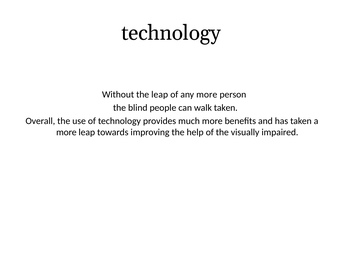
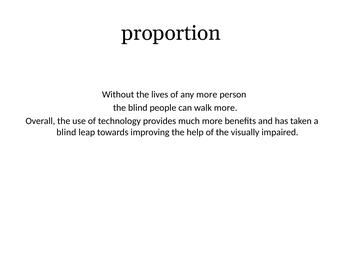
technology: technology -> proportion (171, 33)
the leap: leap -> lives (160, 95)
walk taken: taken -> more (226, 108)
more: more -> blind (66, 133)
